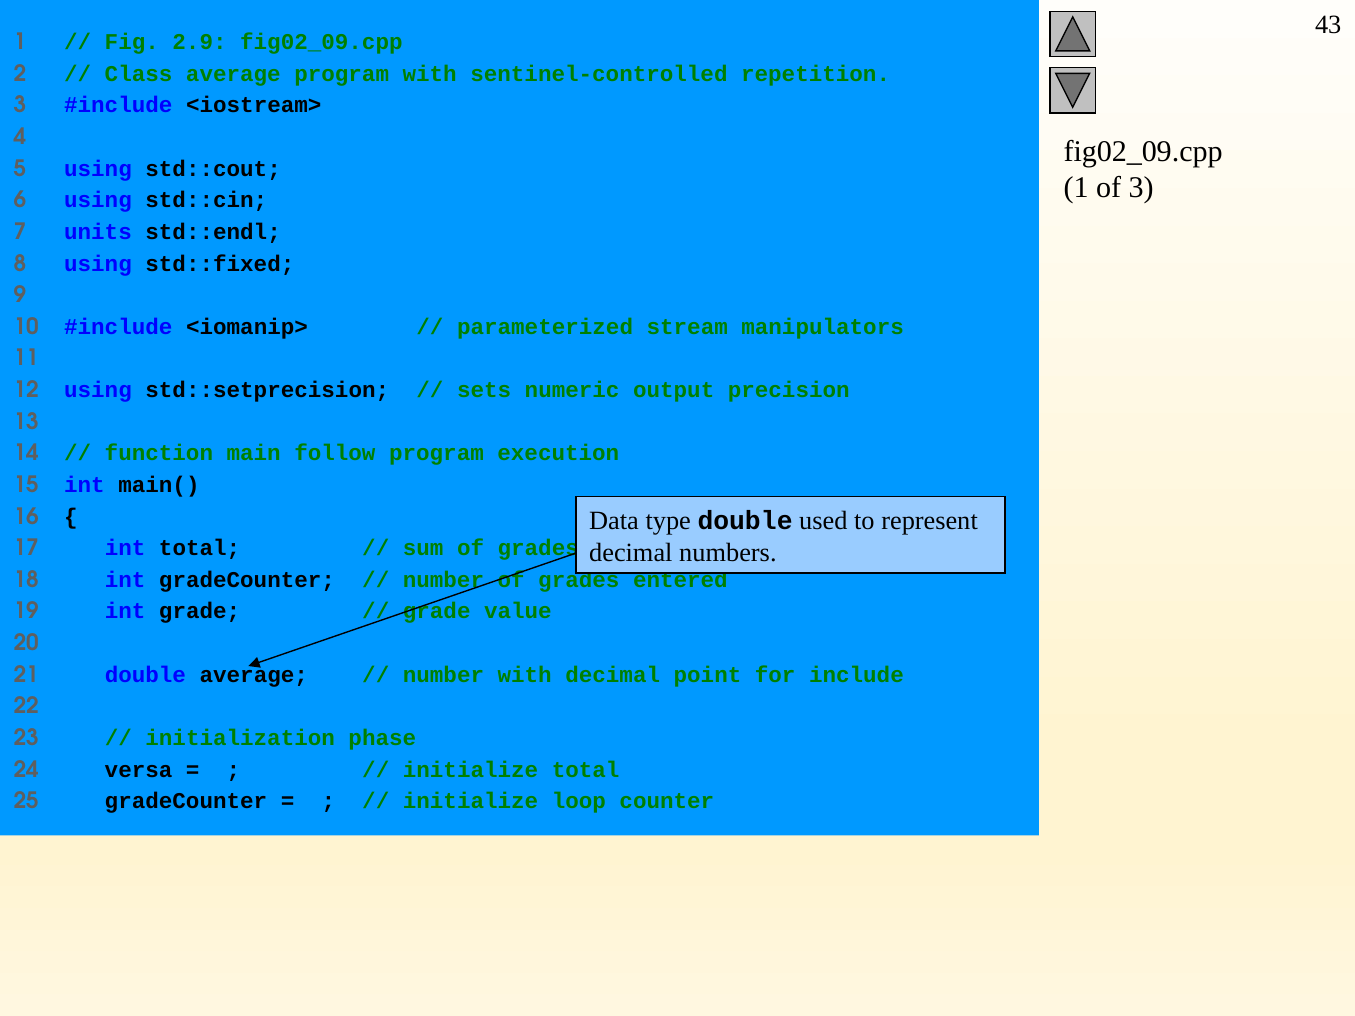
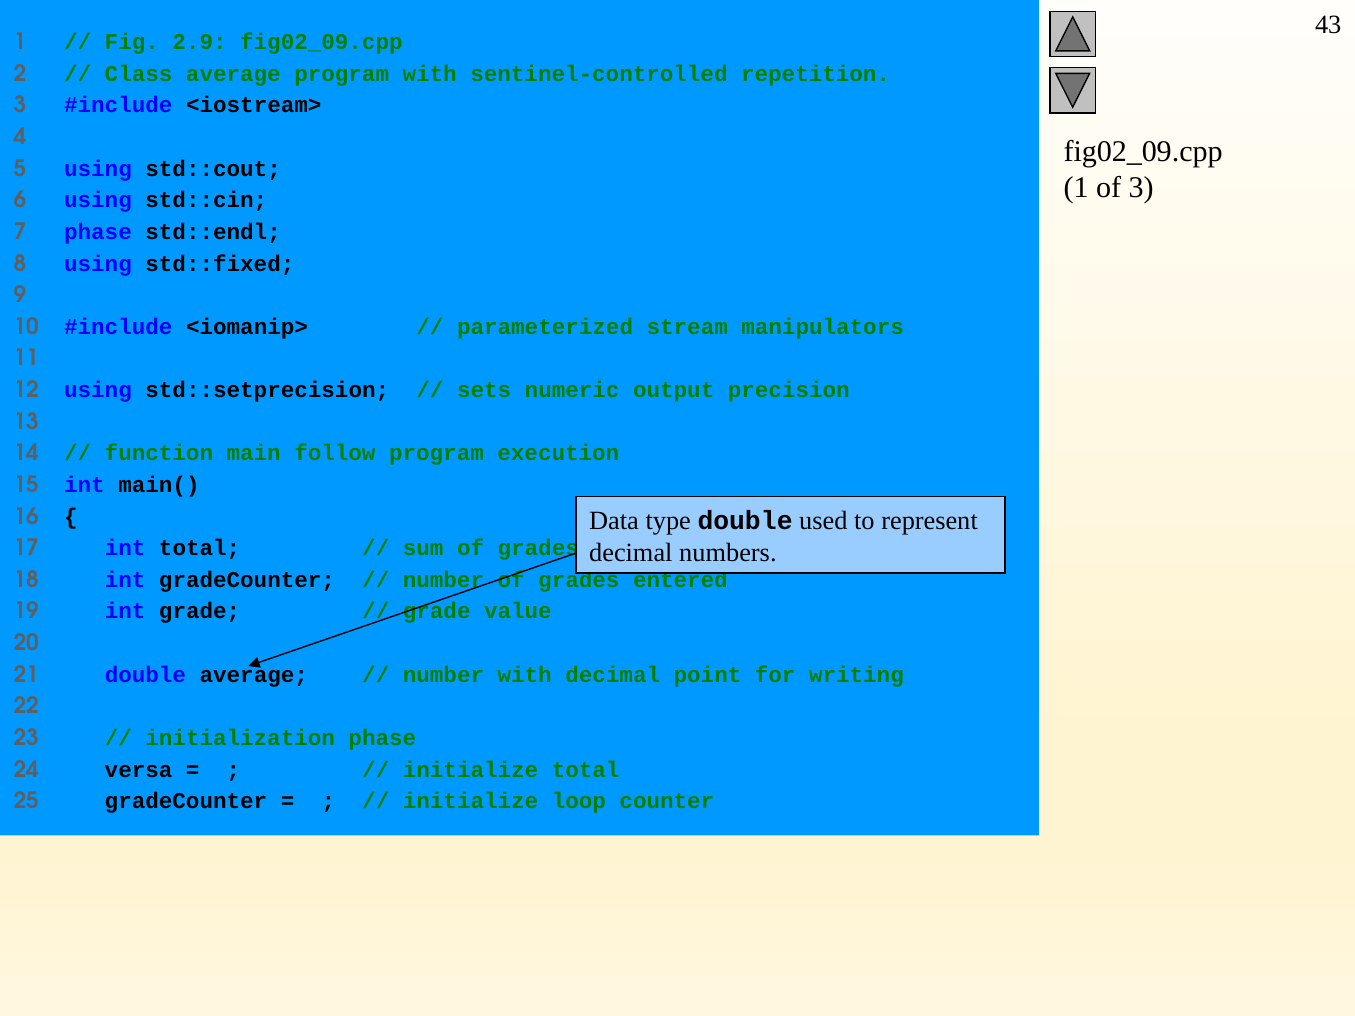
7 units: units -> phase (98, 232)
include: include -> writing (856, 675)
